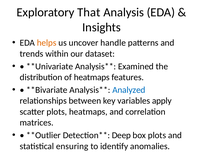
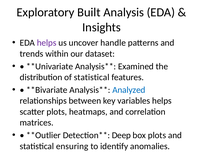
Exploratory That: That -> Built (89, 12)
helps colour: orange -> purple (47, 43)
of heatmaps: heatmaps -> statistical (92, 77)
variables apply: apply -> helps (162, 100)
